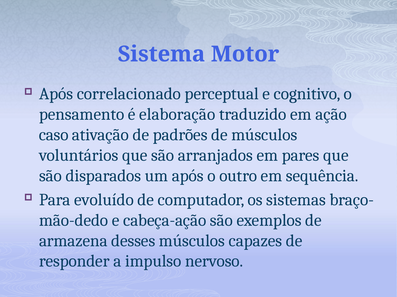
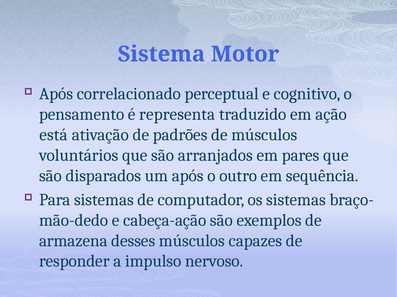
elaboração: elaboração -> representa (177, 115)
caso: caso -> está (53, 135)
Para evoluído: evoluído -> sistemas (104, 200)
